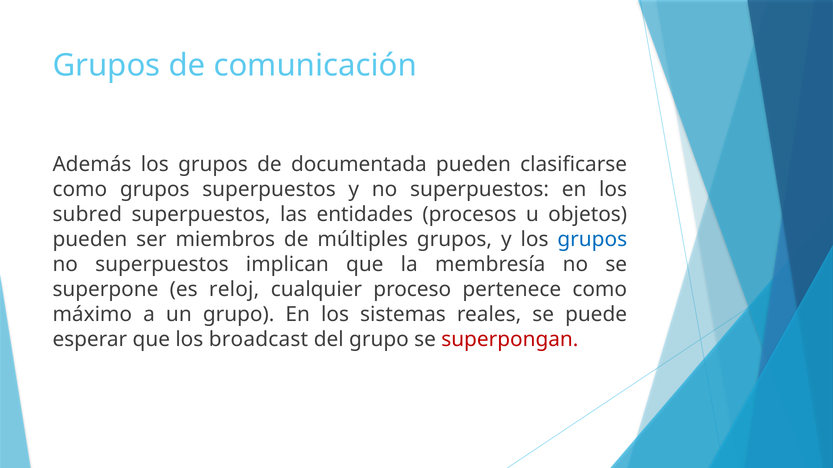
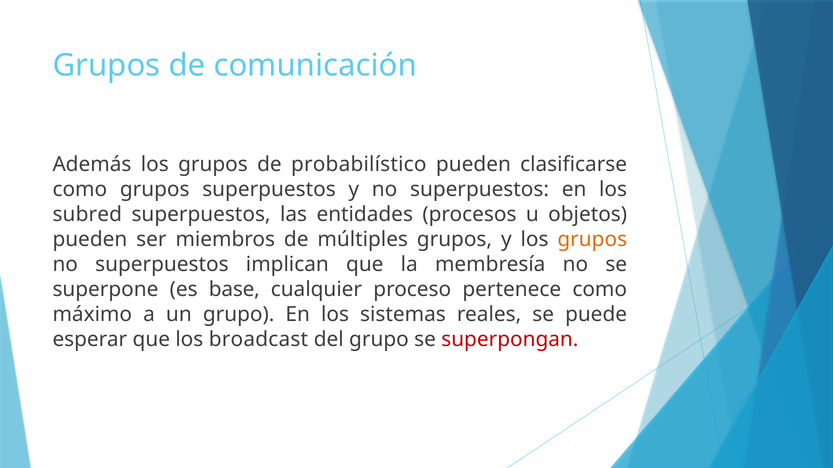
documentada: documentada -> probabilístico (359, 165)
grupos colour: blue -> orange (592, 240)
reloj: reloj -> base (234, 290)
